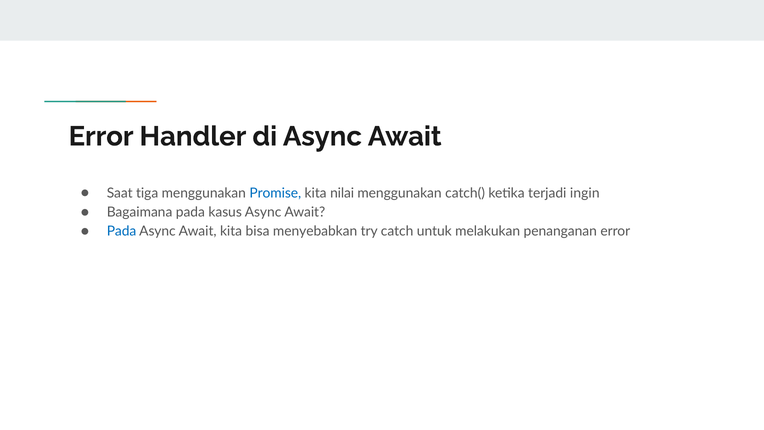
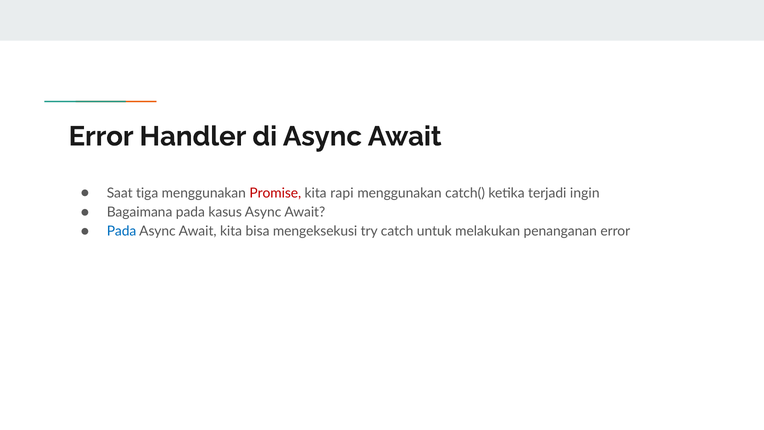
Promise colour: blue -> red (275, 193)
nilai: nilai -> rapi (342, 193)
menyebabkan: menyebabkan -> mengeksekusi (315, 231)
